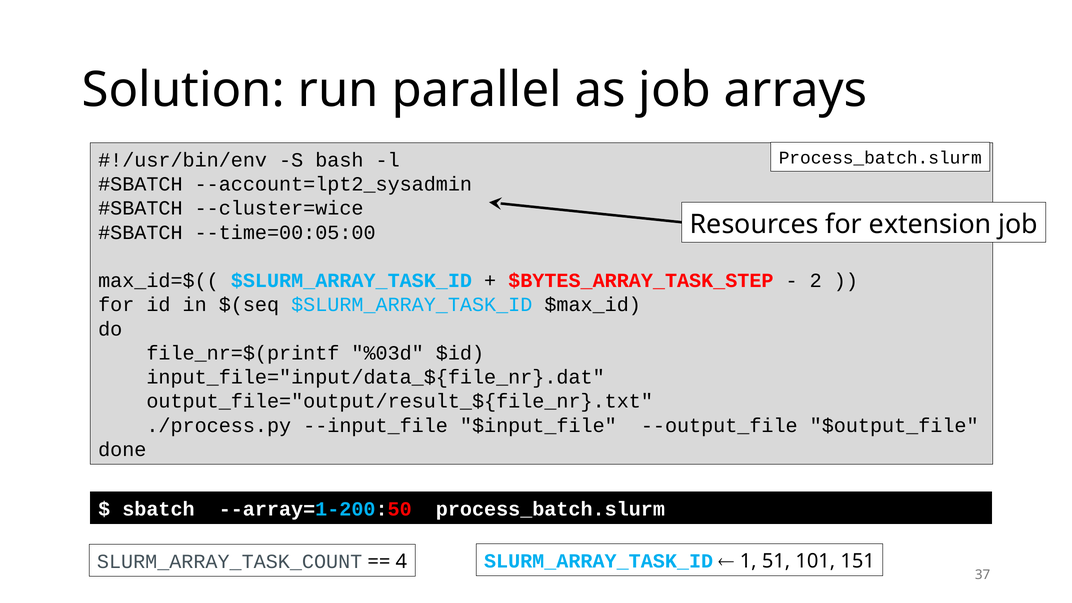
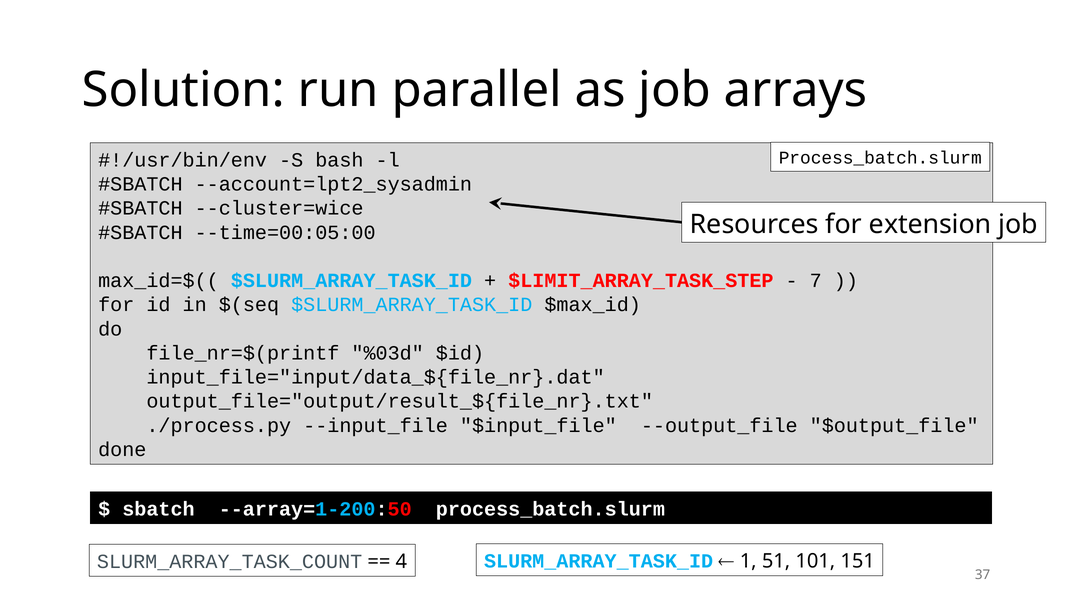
$BYTES_ARRAY_TASK_STEP: $BYTES_ARRAY_TASK_STEP -> $LIMIT_ARRAY_TASK_STEP (641, 281)
2: 2 -> 7 (816, 281)
